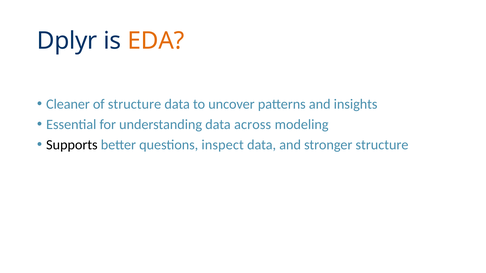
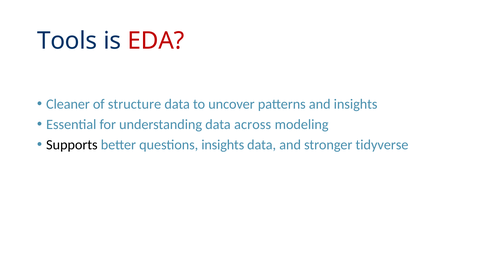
Dplyr: Dplyr -> Tools (67, 41)
EDA colour: orange -> red (156, 41)
questions inspect: inspect -> insights (223, 145)
stronger structure: structure -> tidyverse (382, 145)
